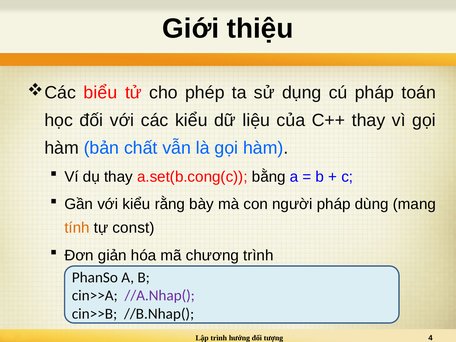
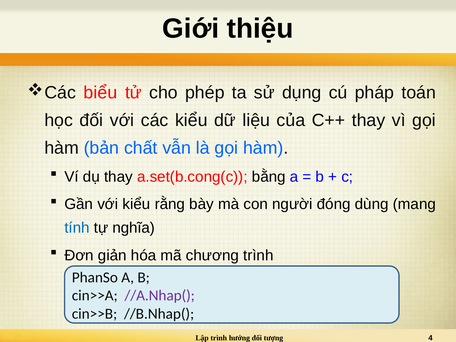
người pháp: pháp -> đóng (334, 204)
tính colour: orange -> blue (77, 228)
const: const -> nghĩa (134, 228)
